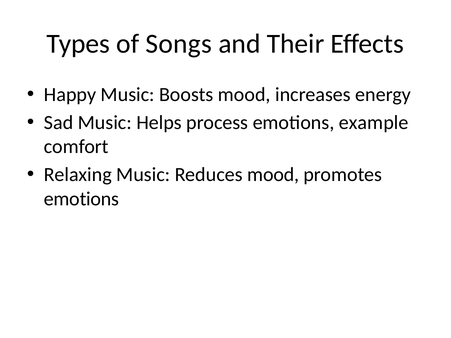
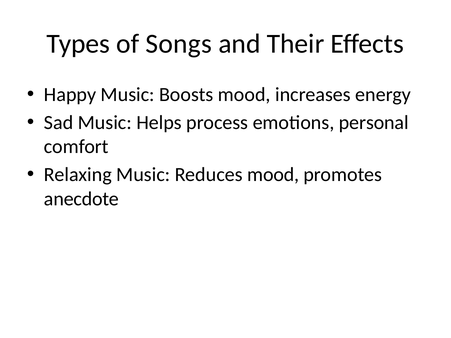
example: example -> personal (374, 123)
emotions: emotions -> anecdote (81, 199)
